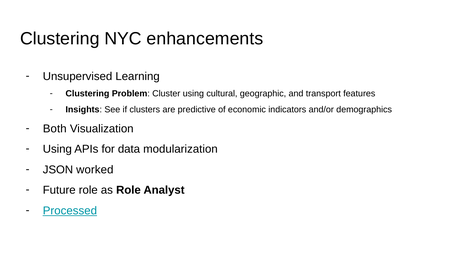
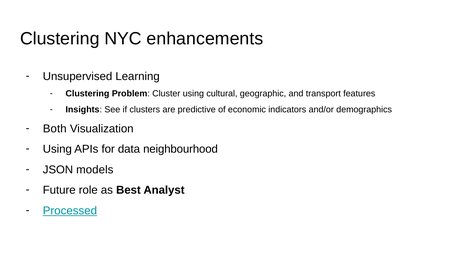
modularization: modularization -> neighbourhood (181, 149)
worked: worked -> models (95, 170)
as Role: Role -> Best (128, 190)
